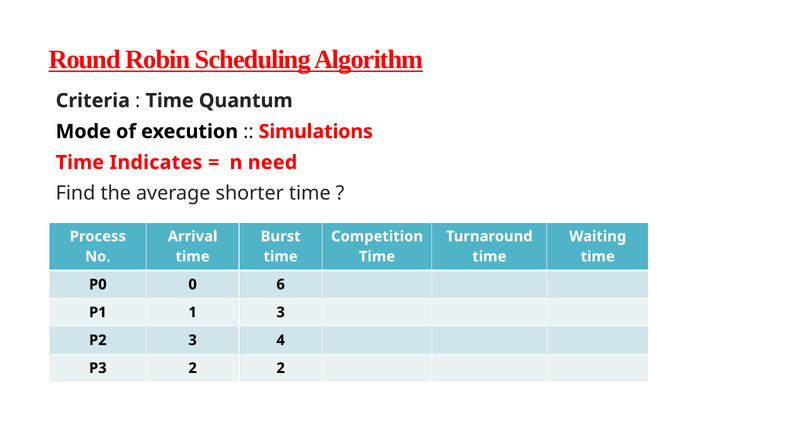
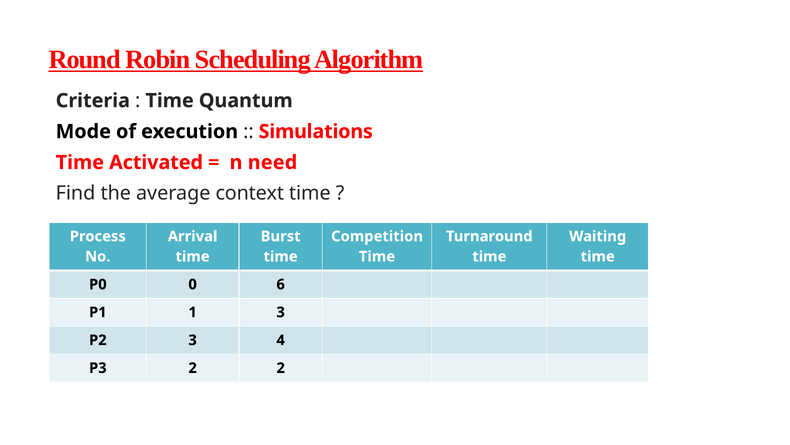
Indicates: Indicates -> Activated (156, 162)
shorter: shorter -> context (250, 193)
